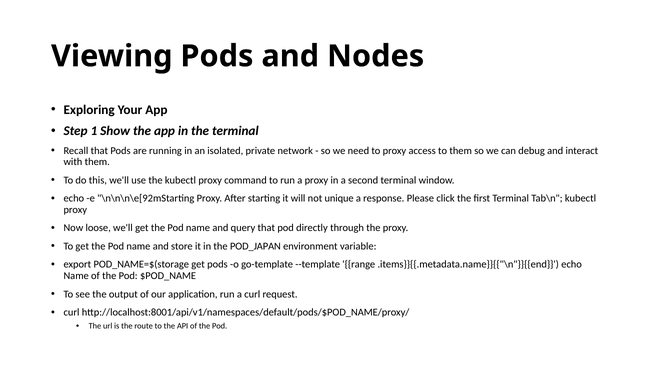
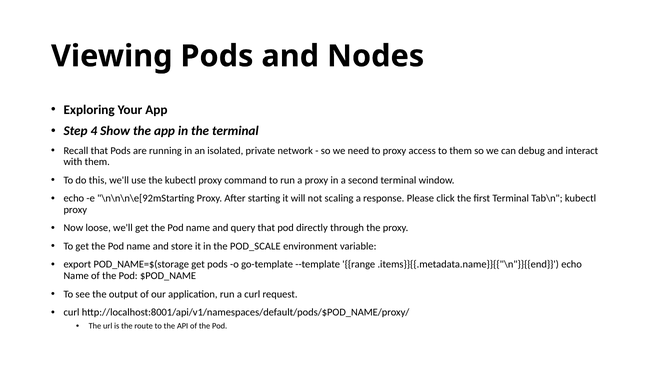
1: 1 -> 4 (94, 131)
unique: unique -> scaling (339, 199)
POD_JAPAN: POD_JAPAN -> POD_SCALE (255, 246)
